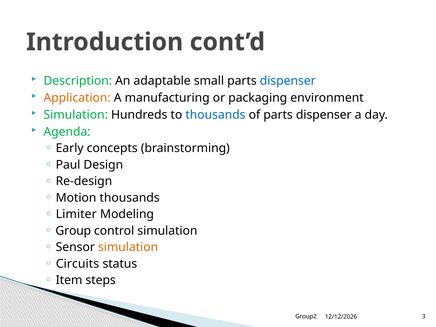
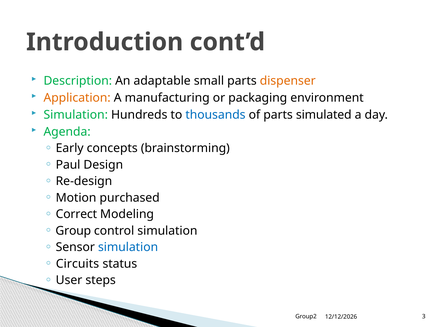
dispenser colour: blue -> orange (288, 81)
of parts dispenser: dispenser -> simulated (324, 115)
Motion thousands: thousands -> purchased (130, 198)
Limiter: Limiter -> Correct (76, 214)
simulation colour: orange -> blue (128, 247)
Item: Item -> User (69, 280)
